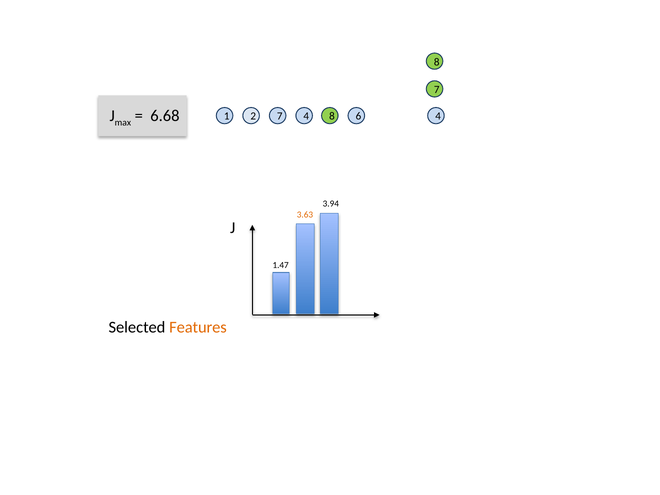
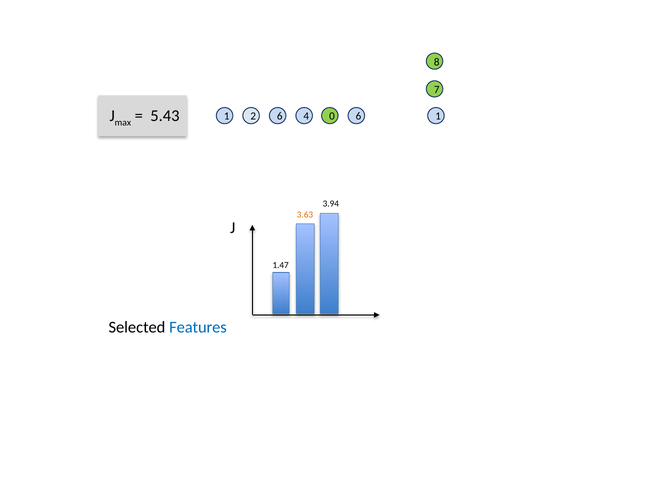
6.68: 6.68 -> 5.43 (165, 116)
2 7: 7 -> 6 (280, 116)
8: 8 -> 0 (332, 116)
6 4: 4 -> 1 (438, 116)
Features colour: orange -> blue (198, 327)
